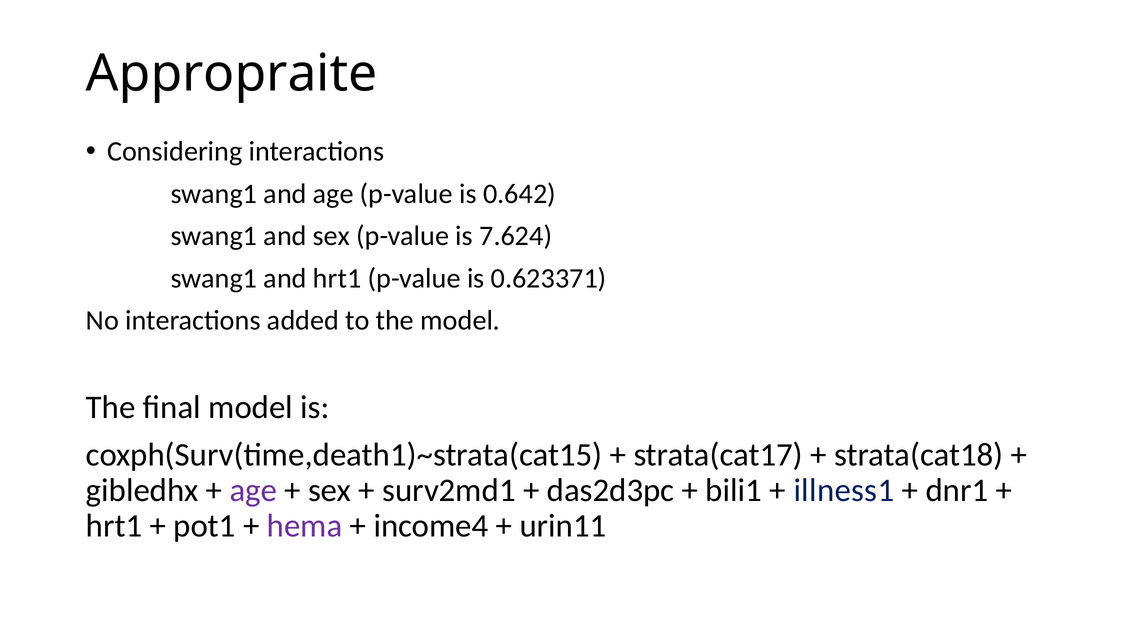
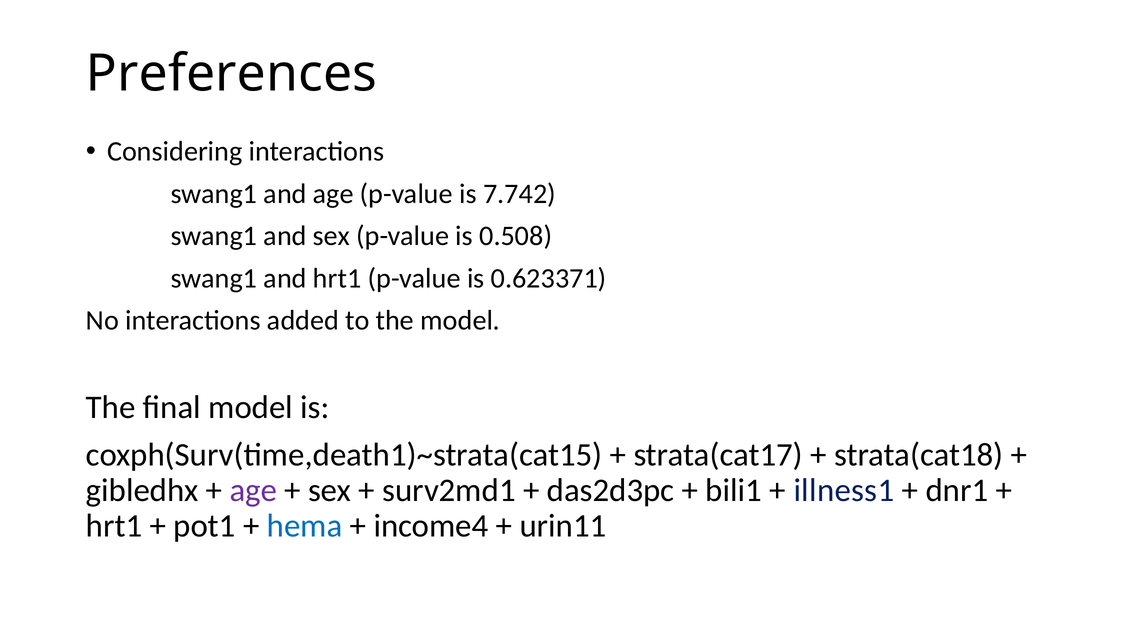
Appropraite: Appropraite -> Preferences (232, 73)
0.642: 0.642 -> 7.742 (519, 194)
7.624: 7.624 -> 0.508 (516, 236)
hema colour: purple -> blue (305, 526)
